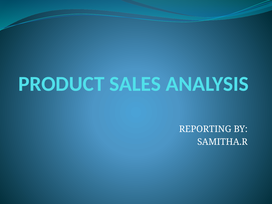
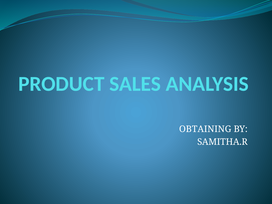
REPORTING: REPORTING -> OBTAINING (205, 129)
